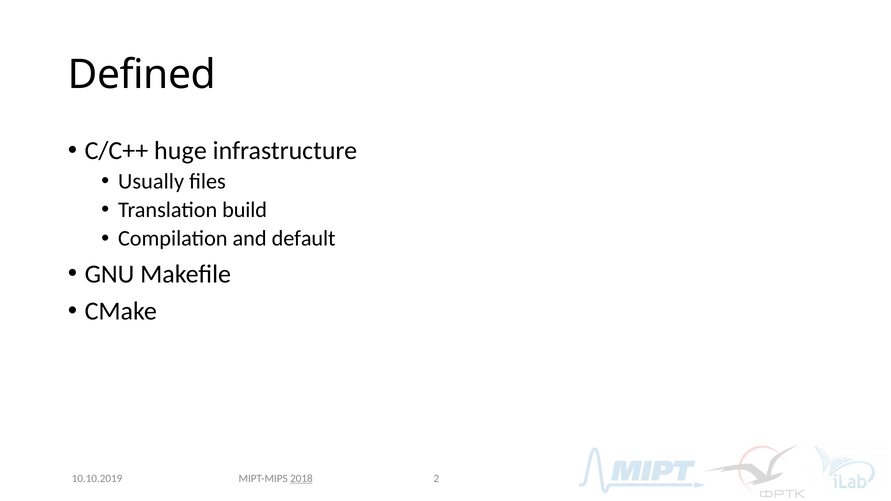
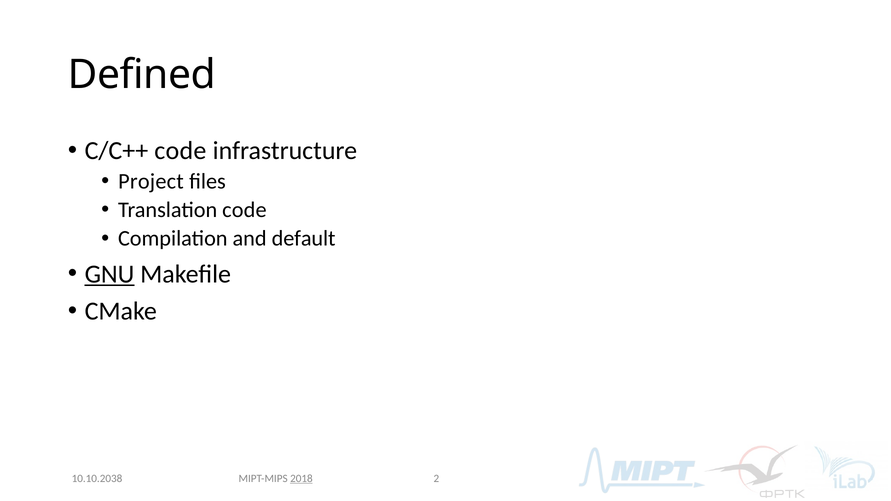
C/C++ huge: huge -> code (180, 151)
Usually: Usually -> Project (151, 181)
Translation build: build -> code (244, 210)
GNU underline: none -> present (110, 274)
10.10.2019: 10.10.2019 -> 10.10.2038 (97, 479)
